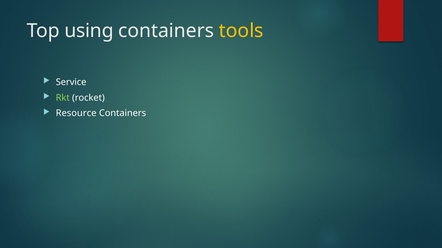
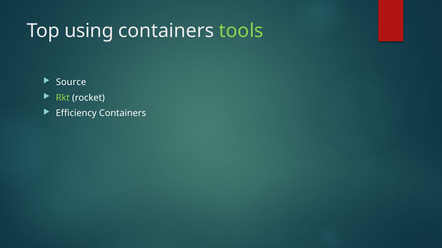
tools colour: yellow -> light green (241, 31)
Service: Service -> Source (71, 82)
Resource: Resource -> Efficiency (76, 114)
